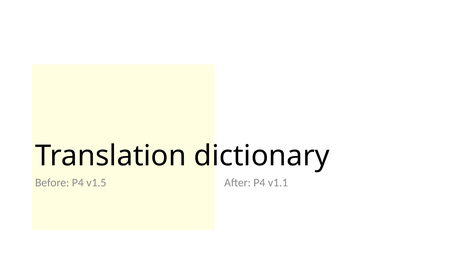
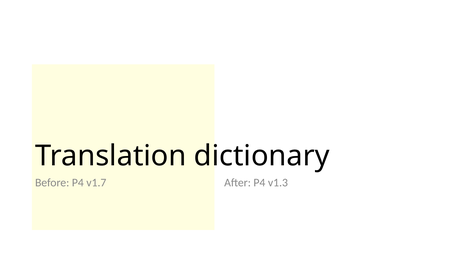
v1.5: v1.5 -> v1.7 (96, 183)
v1.1: v1.1 -> v1.3 (278, 183)
